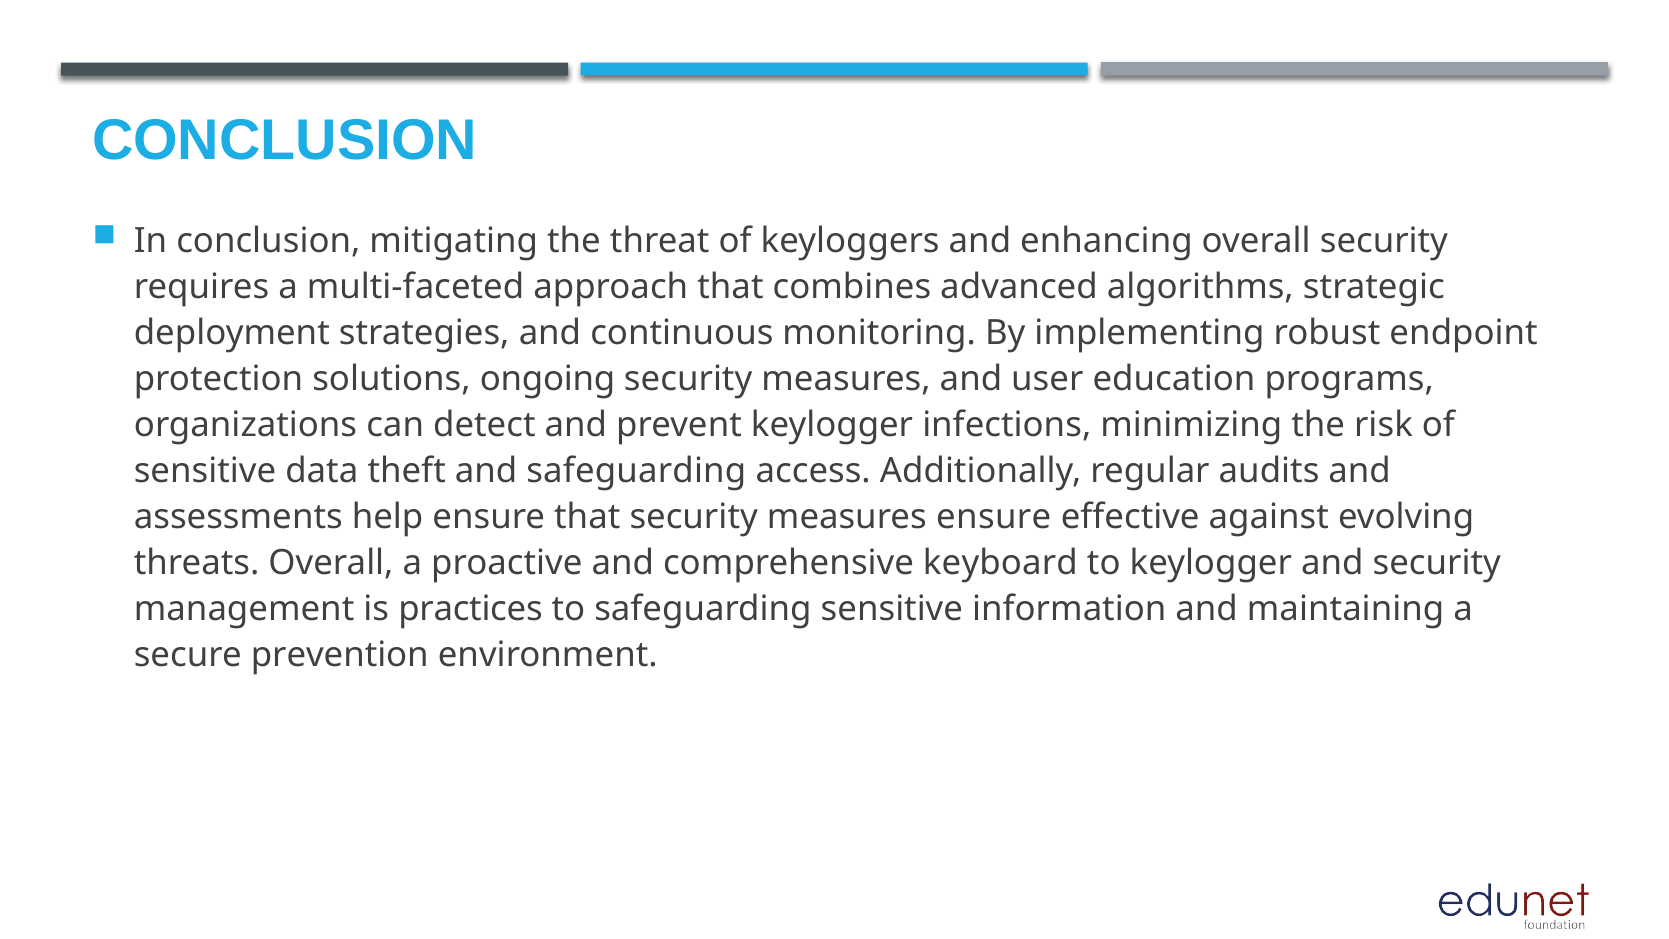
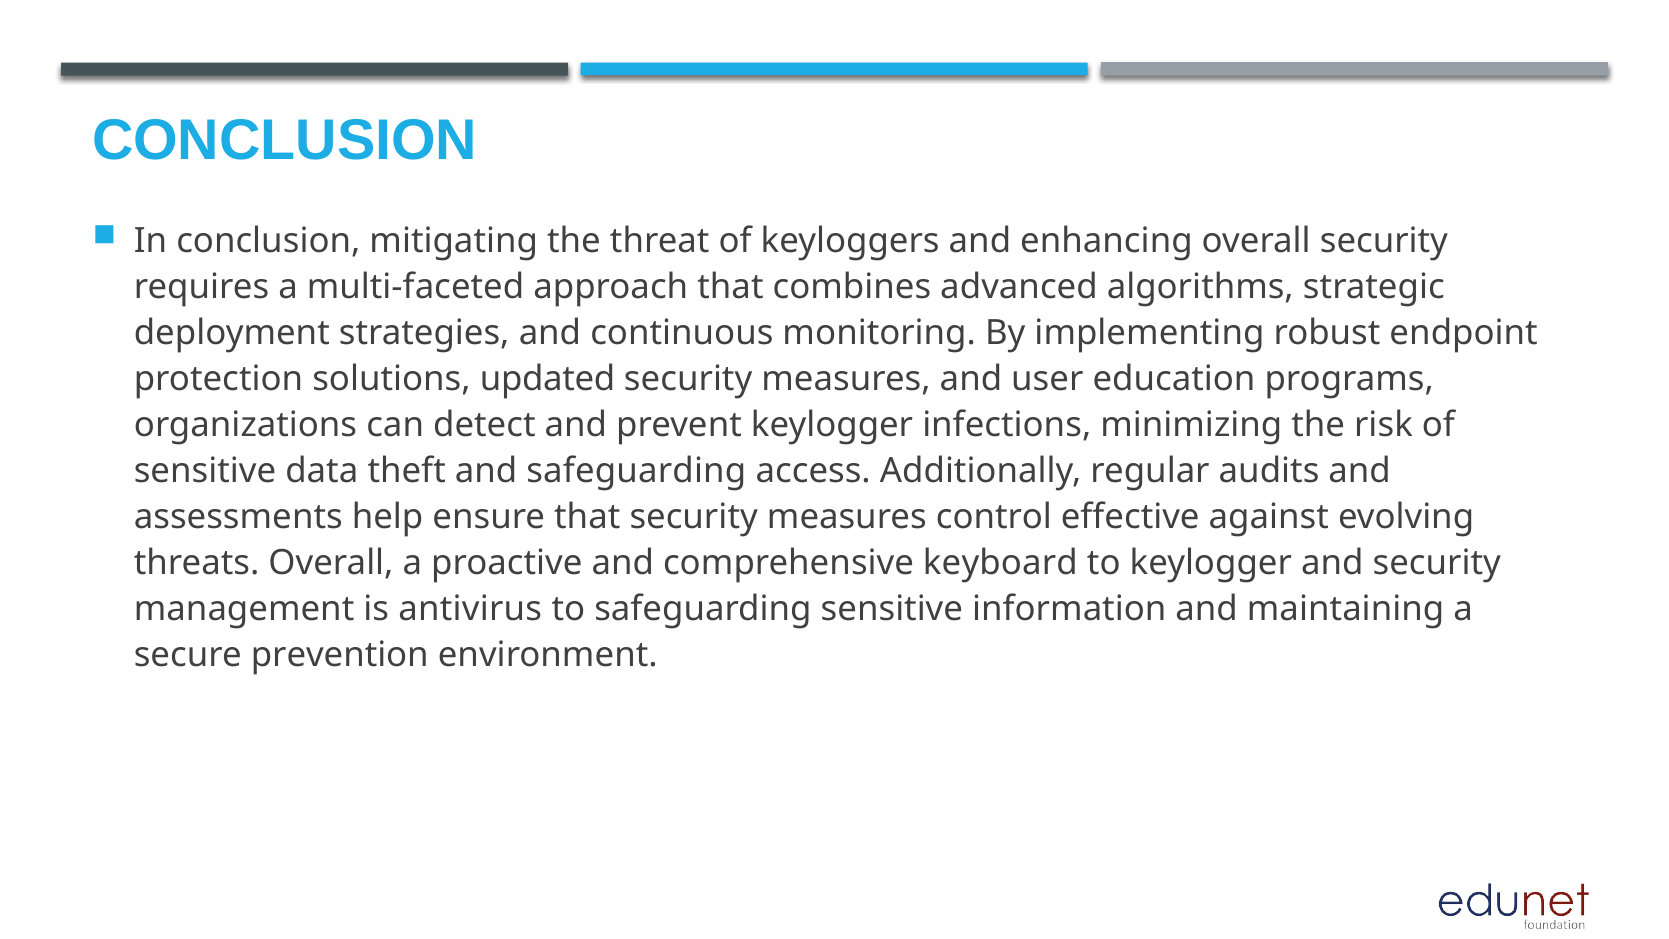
ongoing: ongoing -> updated (548, 379)
measures ensure: ensure -> control (994, 517)
practices: practices -> antivirus (470, 609)
